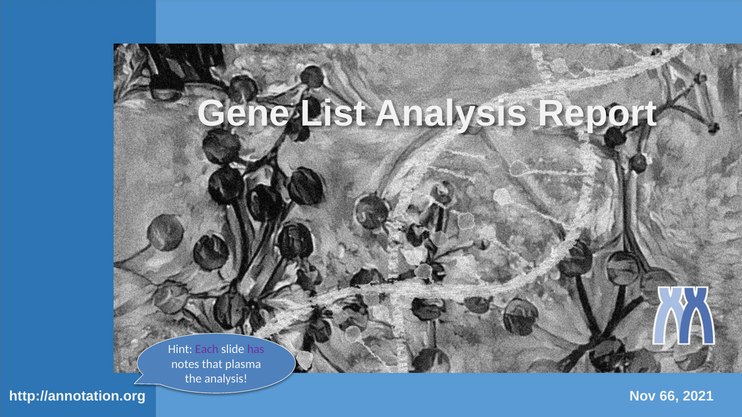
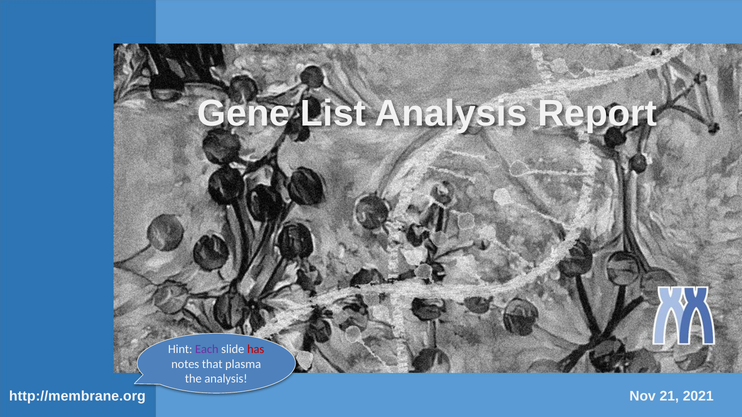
has colour: purple -> red (256, 350)
http://annotation.org: http://annotation.org -> http://membrane.org (77, 397)
66: 66 -> 21 (669, 397)
